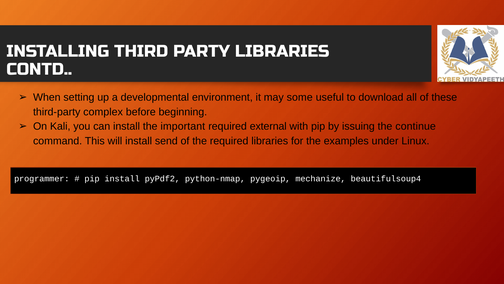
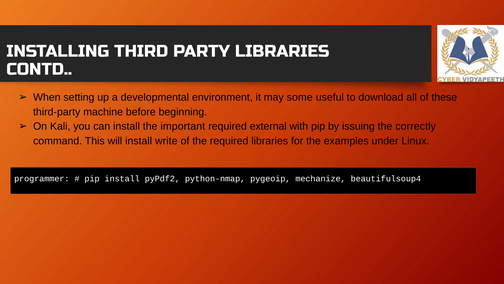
complex: complex -> machine (103, 112)
continue: continue -> correctly (416, 126)
send: send -> write (166, 141)
